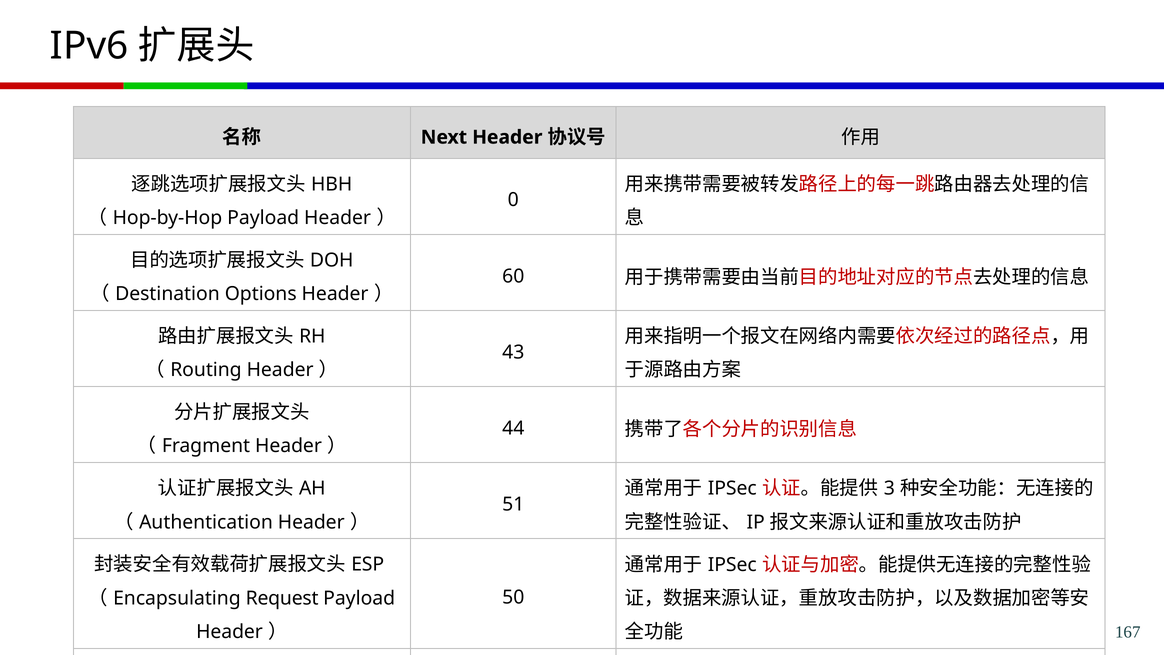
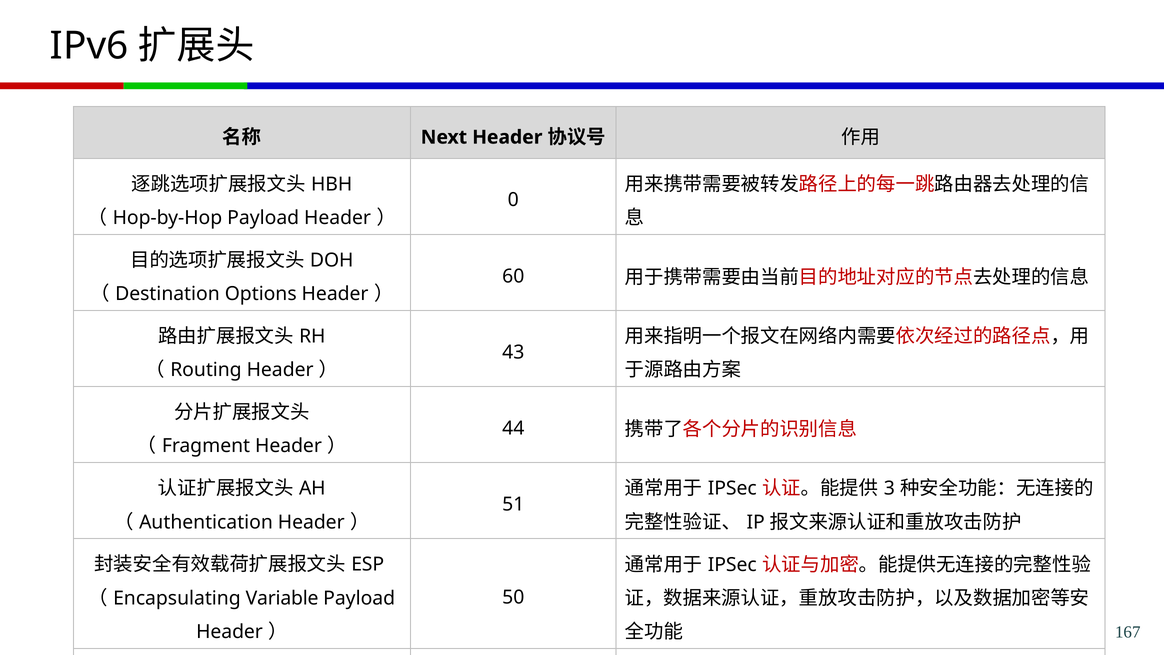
Request: Request -> Variable (282, 598)
